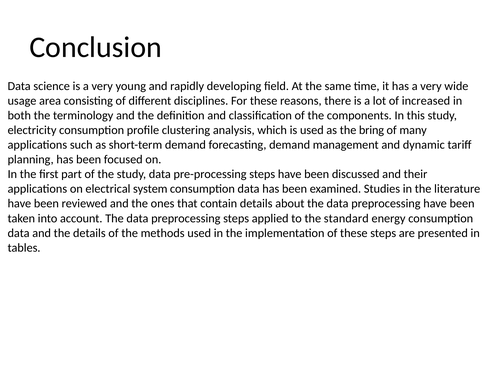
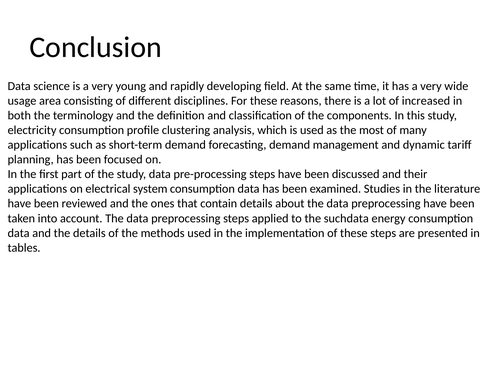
bring: bring -> most (372, 130)
standard: standard -> suchdata (346, 218)
